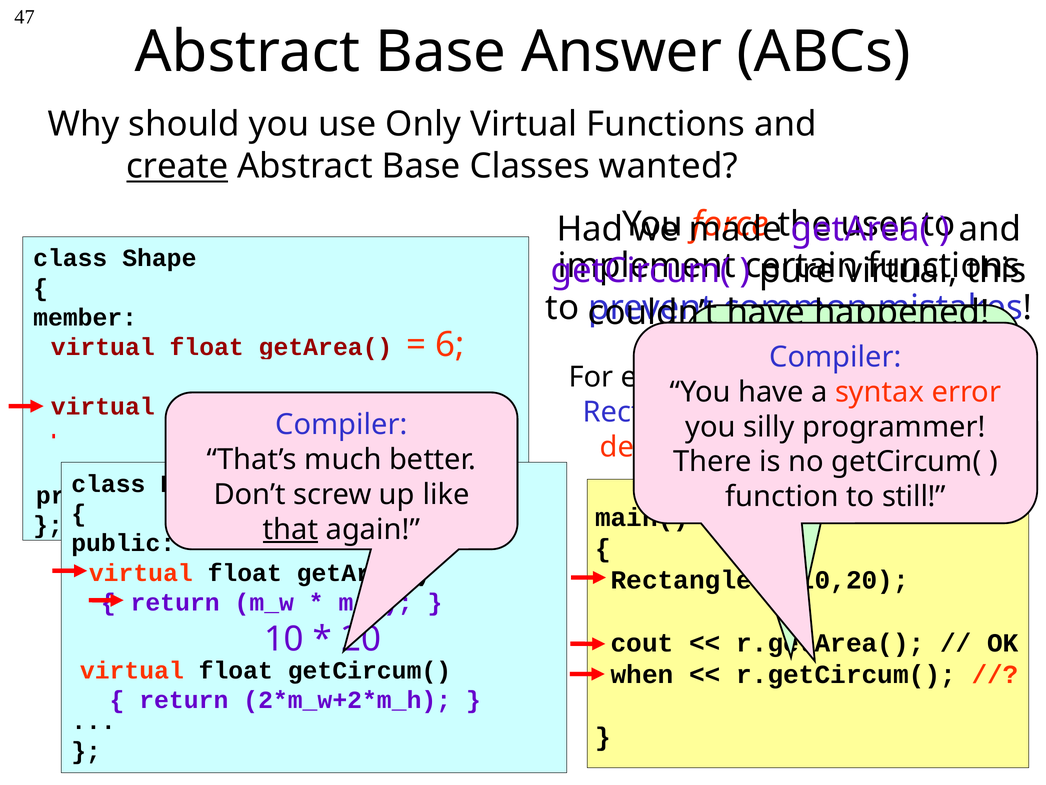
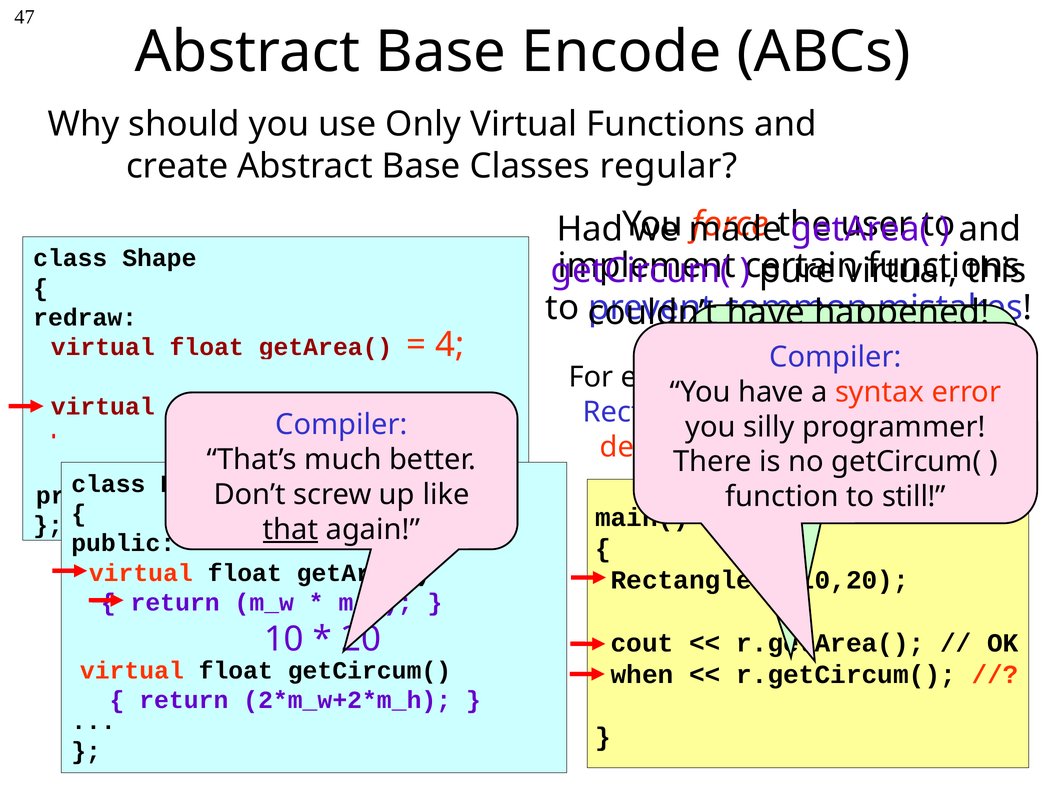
Answer: Answer -> Encode (621, 52)
create underline: present -> none (177, 166)
wanted: wanted -> regular (668, 166)
member: member -> redraw (85, 317)
6: 6 -> 4 (450, 344)
